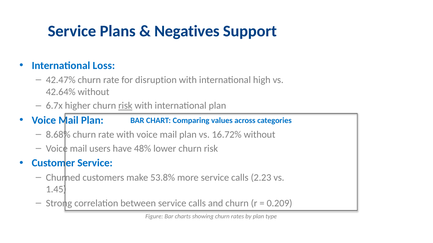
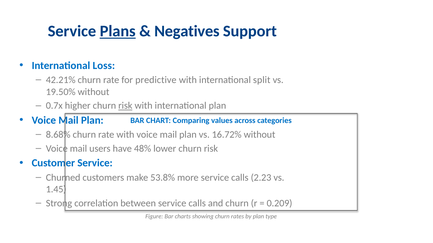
Plans underline: none -> present (118, 31)
42.47%: 42.47% -> 42.21% (61, 80)
disruption: disruption -> predictive (156, 80)
high: high -> split (262, 80)
42.64%: 42.64% -> 19.50% (61, 92)
6.7x: 6.7x -> 0.7x (54, 106)
